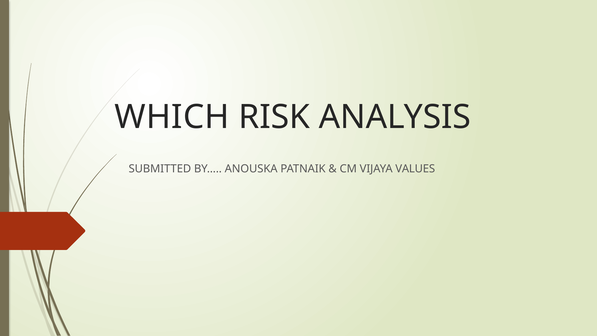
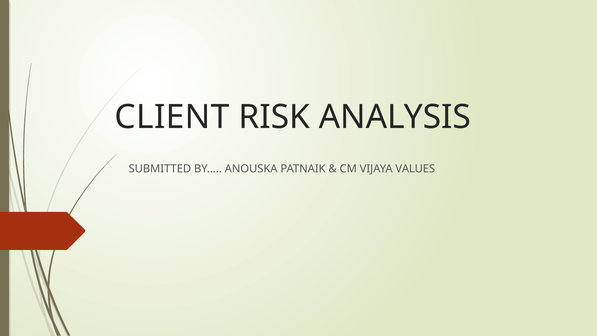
WHICH: WHICH -> CLIENT (172, 117)
